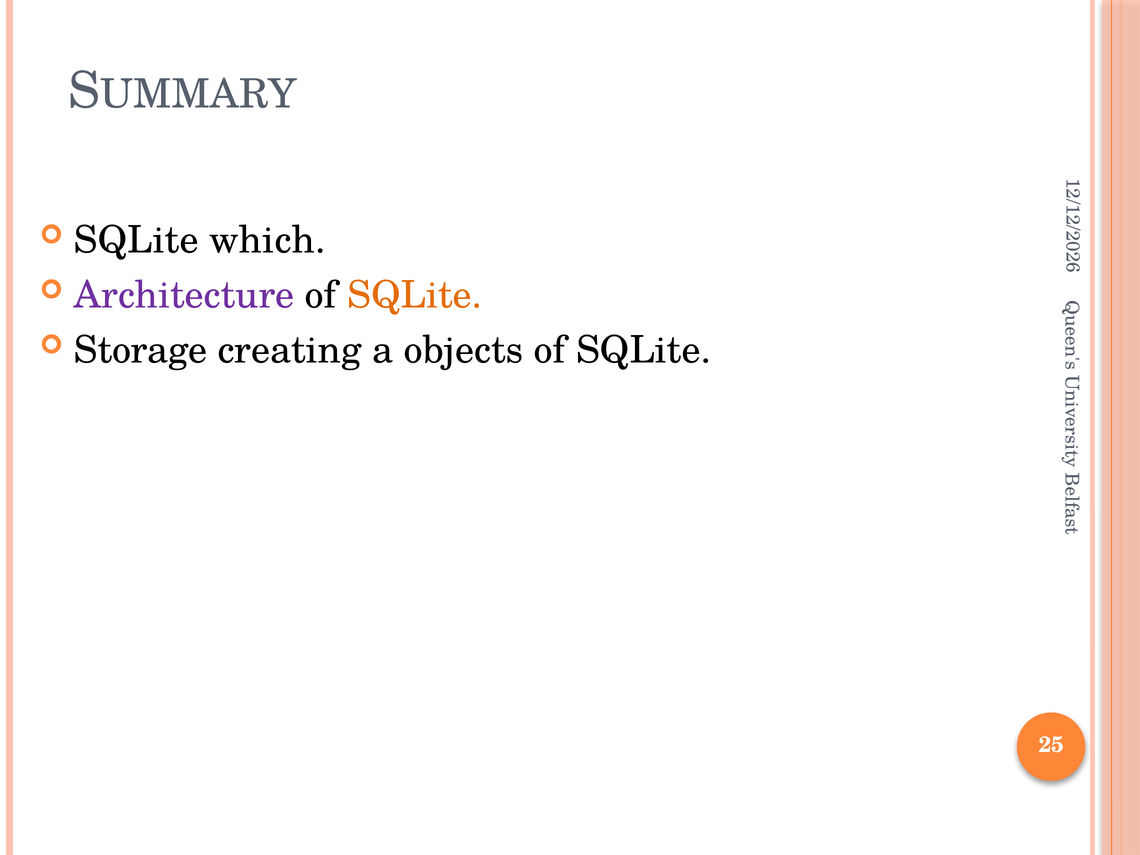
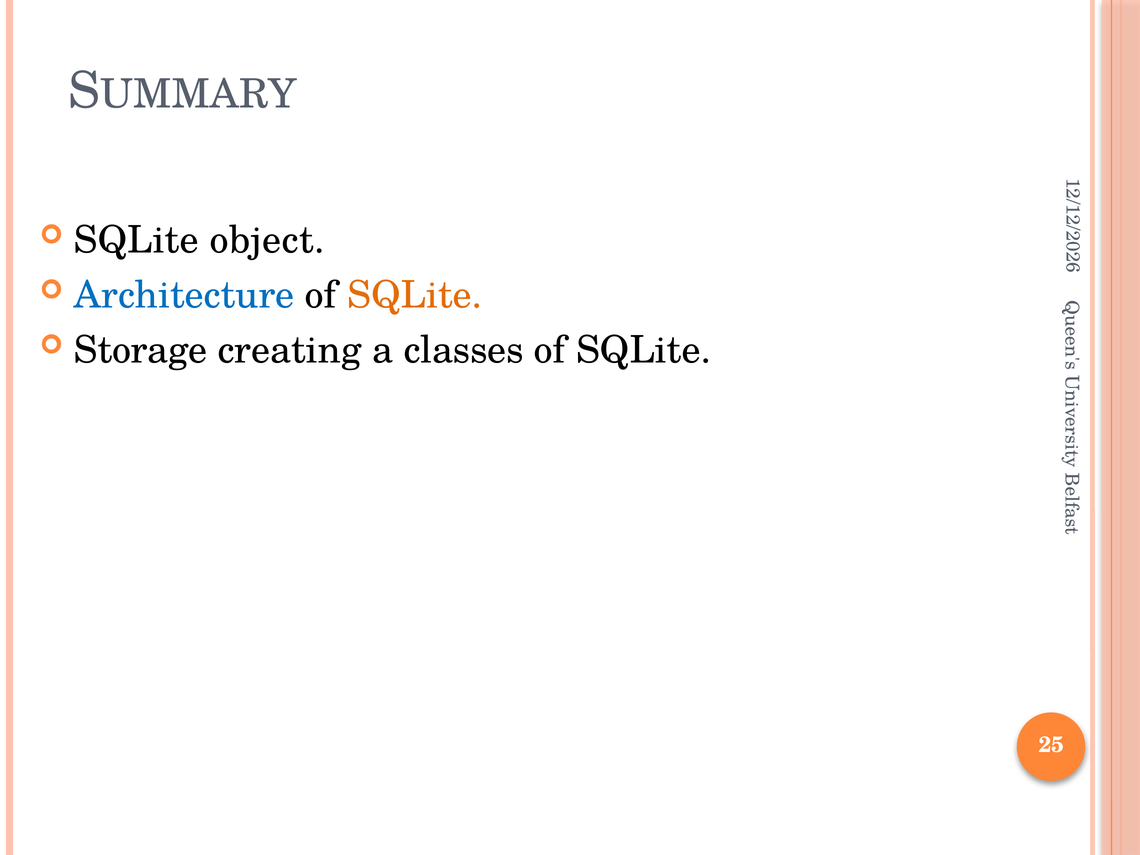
which: which -> object (267, 240)
Architecture colour: purple -> blue (184, 295)
objects: objects -> classes (464, 350)
